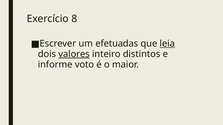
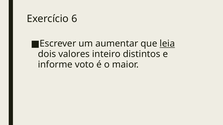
8: 8 -> 6 (74, 19)
efetuadas: efetuadas -> aumentar (117, 44)
valores underline: present -> none (74, 54)
